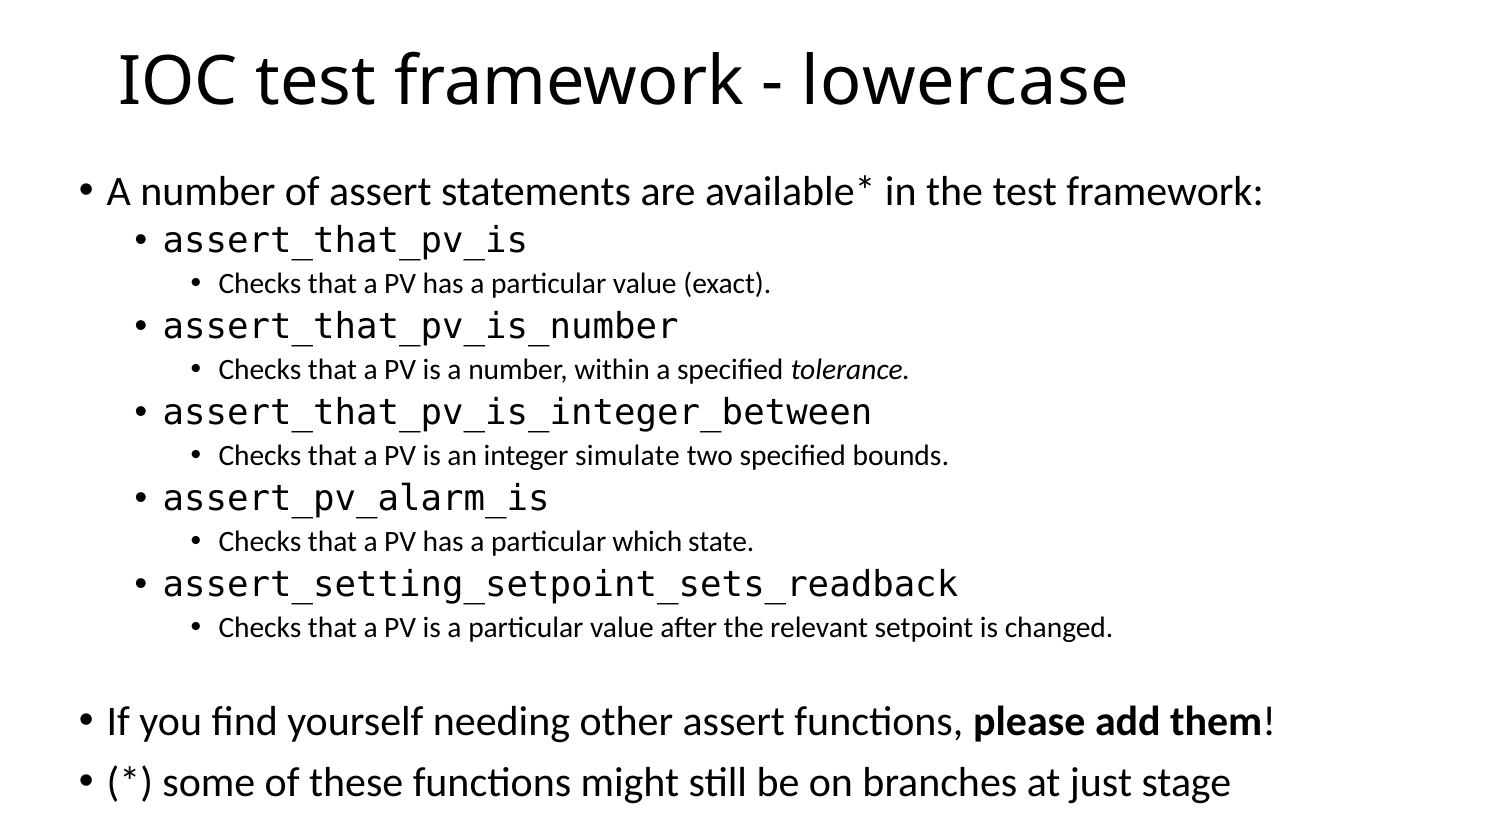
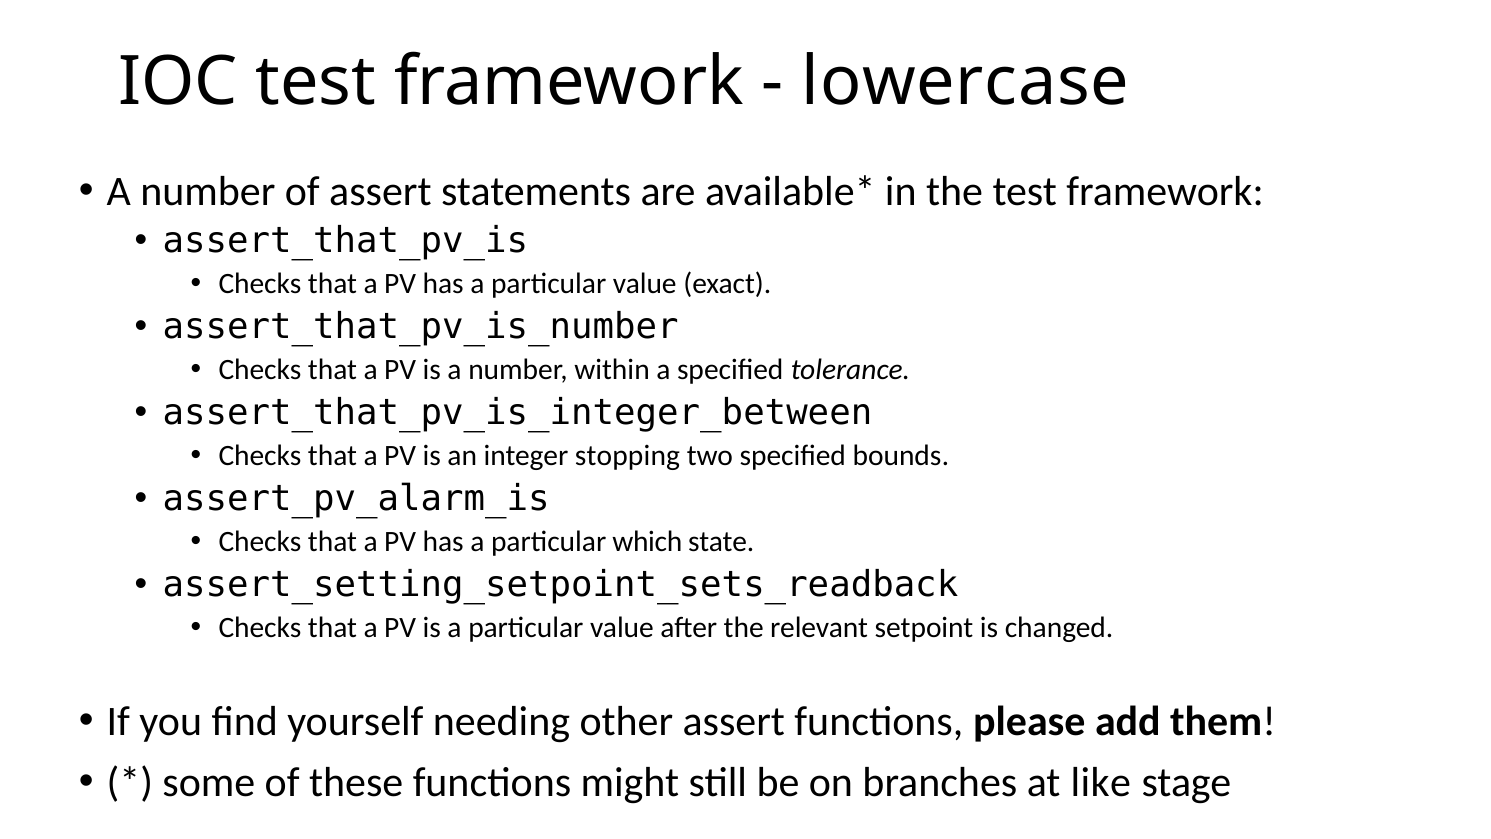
simulate: simulate -> stopping (627, 456)
just: just -> like (1101, 782)
